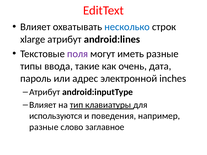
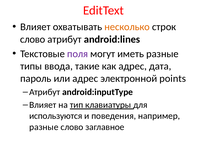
несколько colour: blue -> orange (127, 27)
xlarge: xlarge -> слово (33, 39)
как очень: очень -> адрес (133, 66)
inches: inches -> points (173, 79)
